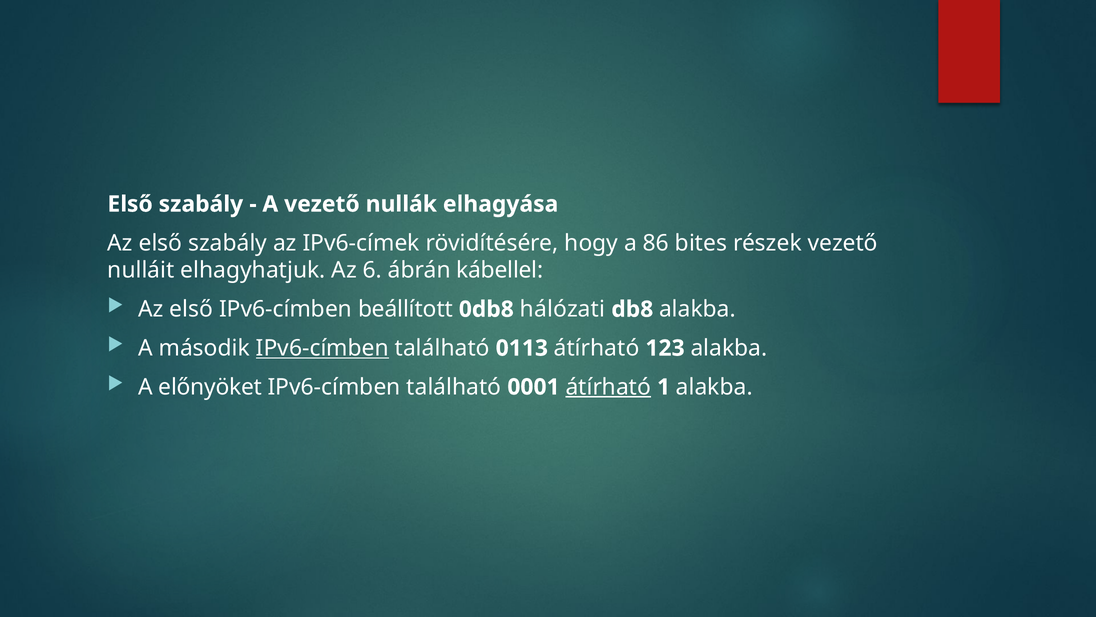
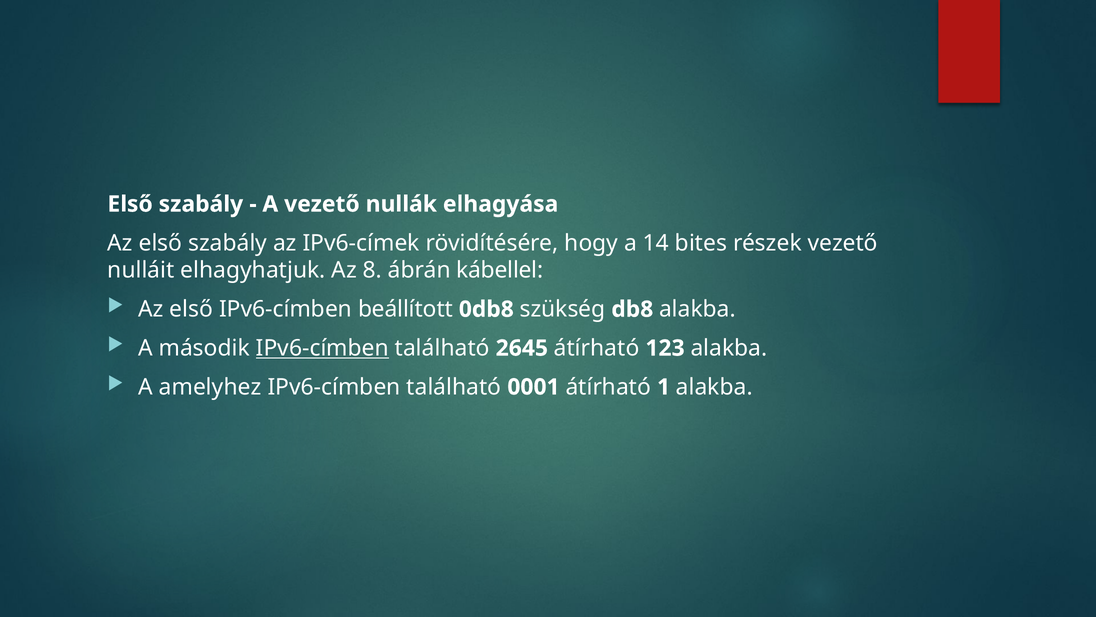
86: 86 -> 14 (656, 243)
6: 6 -> 8 (372, 270)
hálózati: hálózati -> szükség (563, 309)
0113: 0113 -> 2645 (522, 348)
előnyöket: előnyöket -> amelyhez (210, 387)
átírható underline: present -> none (608, 387)
